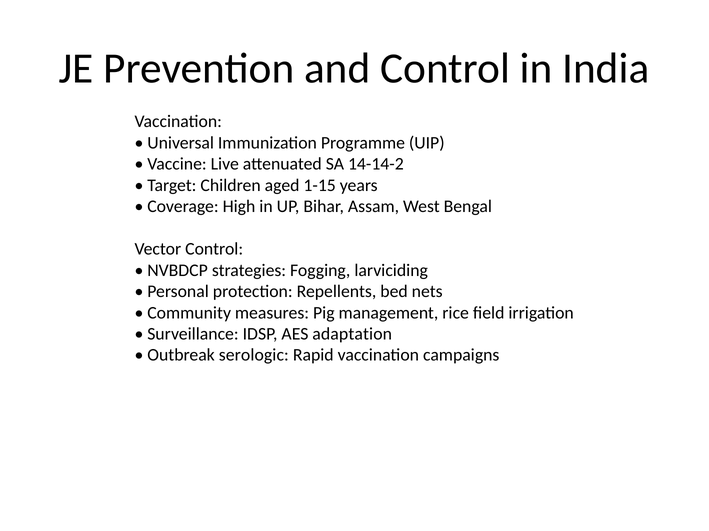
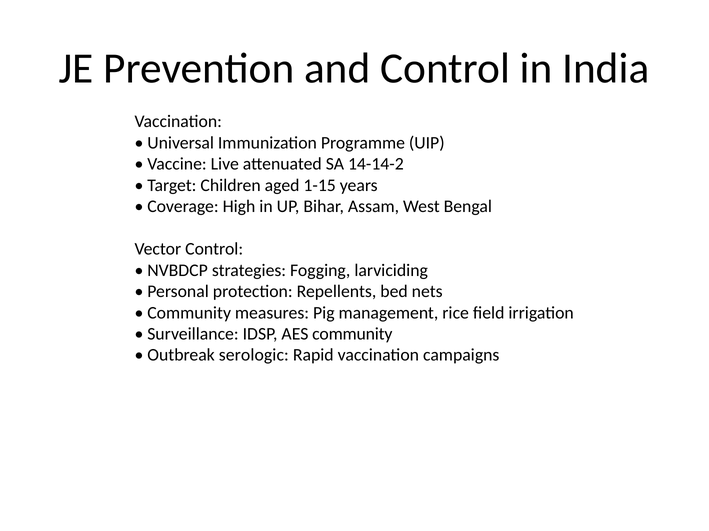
AES adaptation: adaptation -> community (352, 334)
